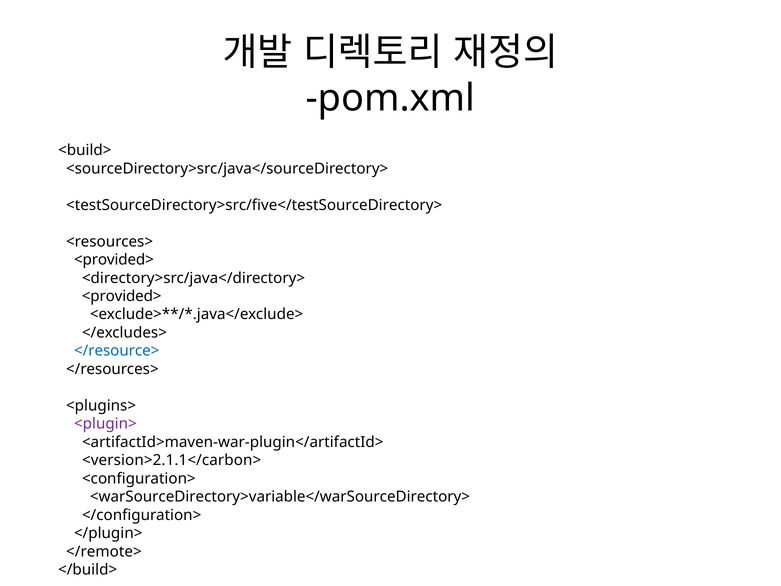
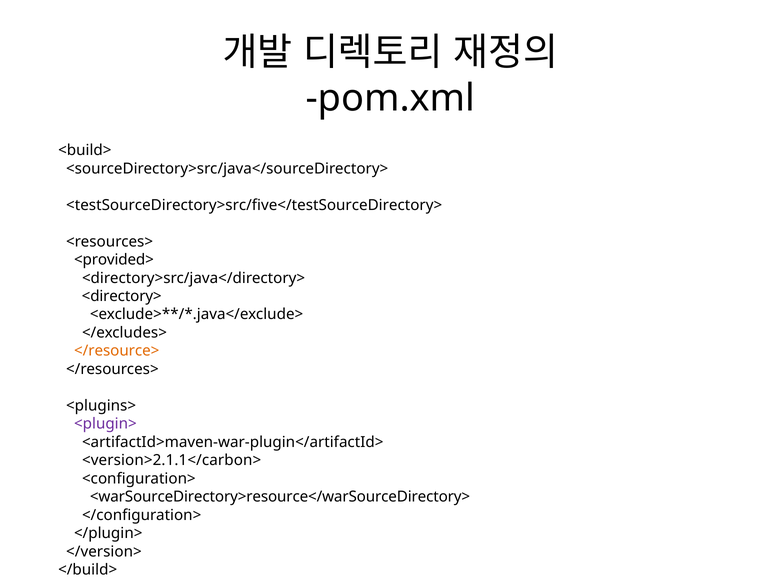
<provided>: <provided> -> <directory> (122, 296)
</resource> colour: blue -> orange (117, 351)
<warSourceDirectory>variable</warSourceDirectory>: <warSourceDirectory>variable</warSourceDirectory> -> <warSourceDirectory>resource</warSourceDirectory> (280, 497)
</remote>: </remote> -> </version> (104, 551)
